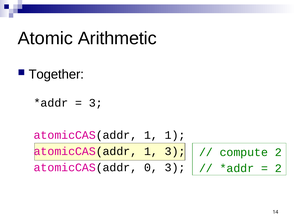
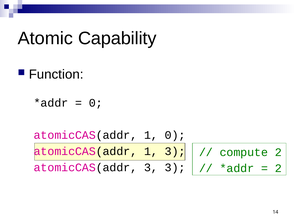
Arithmetic: Arithmetic -> Capability (117, 38)
Together: Together -> Function (56, 74)
3: 3 -> 0 (96, 103)
1 1: 1 -> 0 (175, 135)
atomicCAS(addr 0: 0 -> 3 (151, 167)
